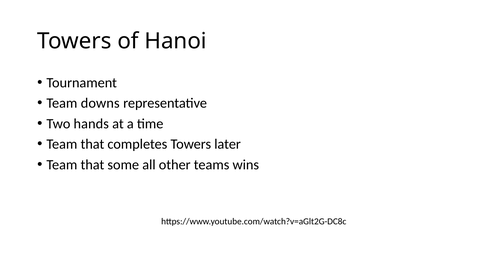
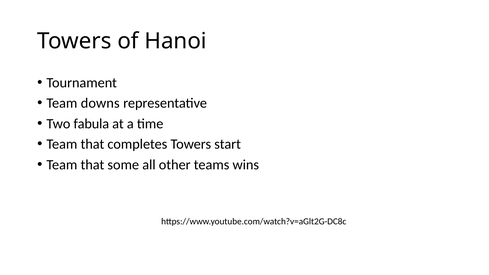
hands: hands -> fabula (91, 124)
later: later -> start (228, 144)
